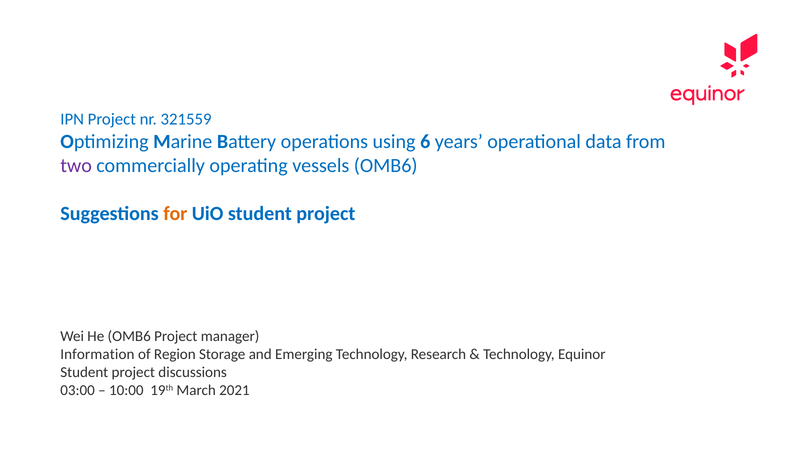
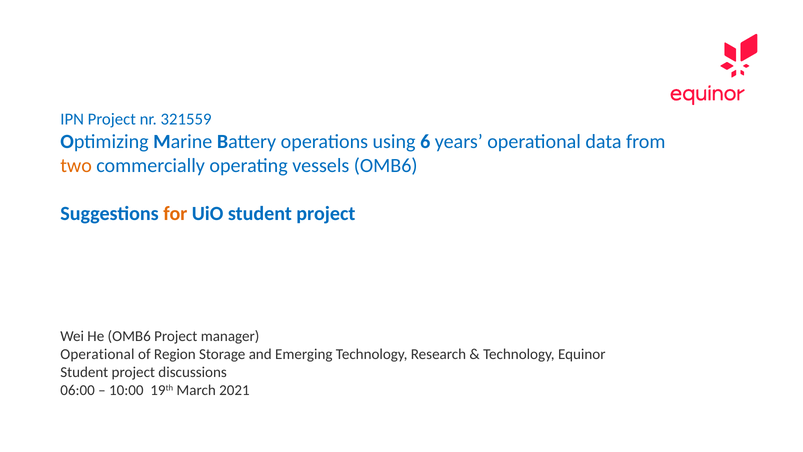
two colour: purple -> orange (76, 165)
Information: Information -> Operational (97, 354)
03:00: 03:00 -> 06:00 (78, 390)
